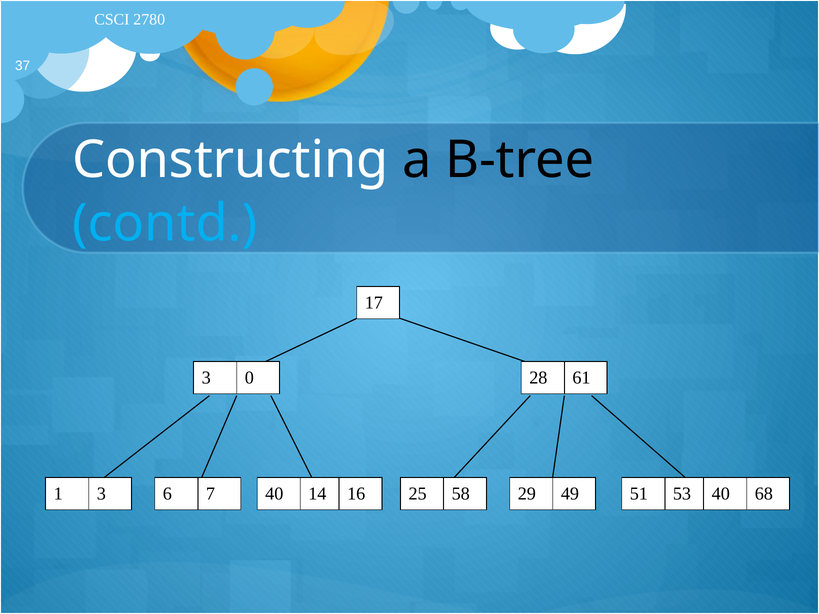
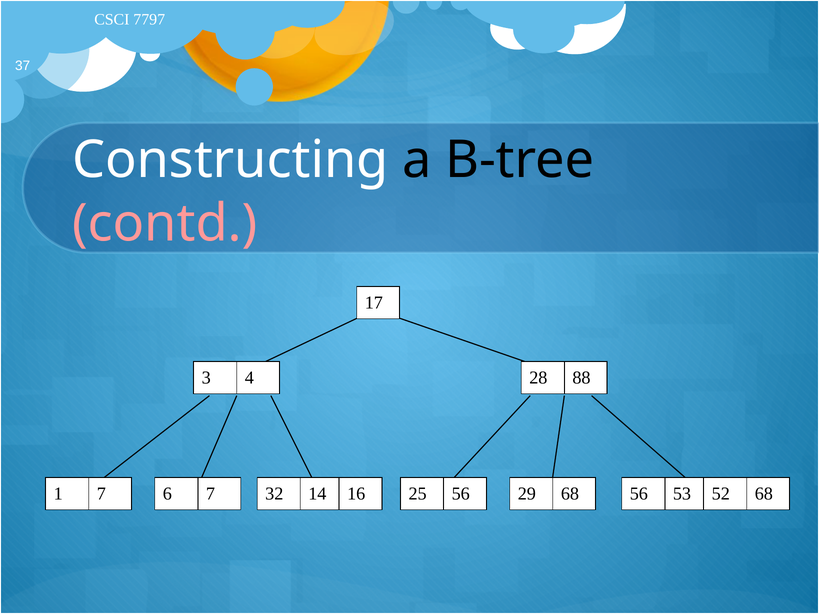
2780: 2780 -> 7797 (149, 20)
contd colour: light blue -> pink (165, 224)
0: 0 -> 4 (249, 378)
61: 61 -> 88 (581, 378)
1 3: 3 -> 7 (101, 494)
7 40: 40 -> 32 (274, 494)
25 58: 58 -> 56 (461, 494)
29 49: 49 -> 68 (570, 494)
16 51: 51 -> 56 (639, 494)
53 40: 40 -> 52 (721, 494)
